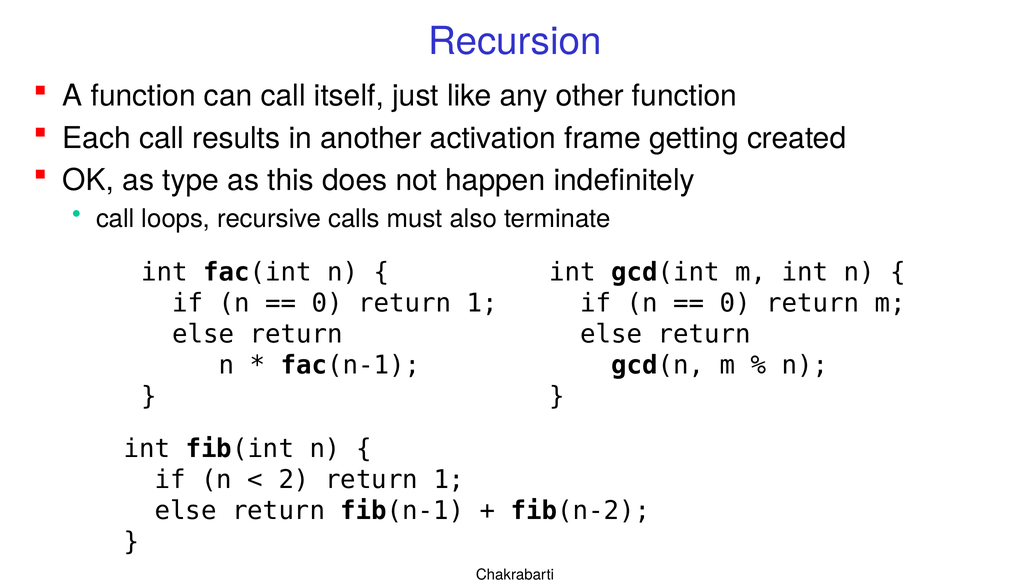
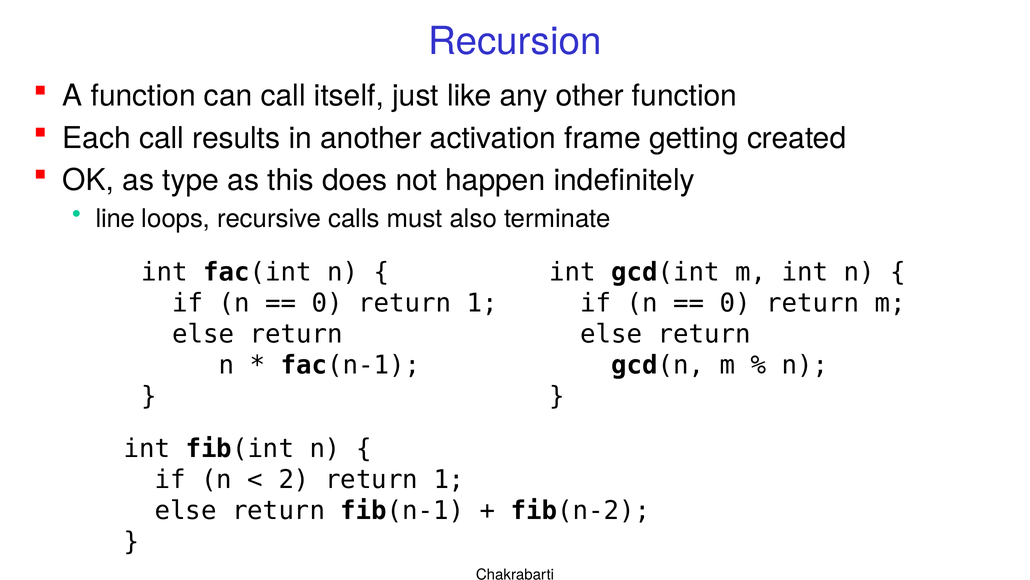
call: call -> line (115, 218)
